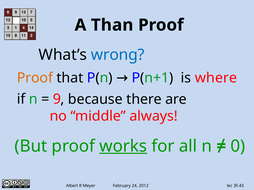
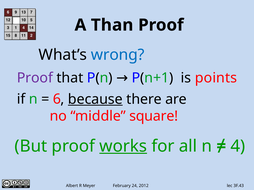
Proof colour: orange -> purple (35, 78)
where: where -> points (216, 78)
9: 9 -> 6 (57, 99)
because underline: none -> present (95, 99)
always: always -> square (154, 116)
0: 0 -> 4 (238, 146)
